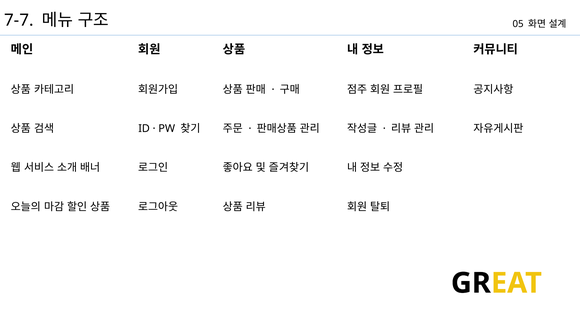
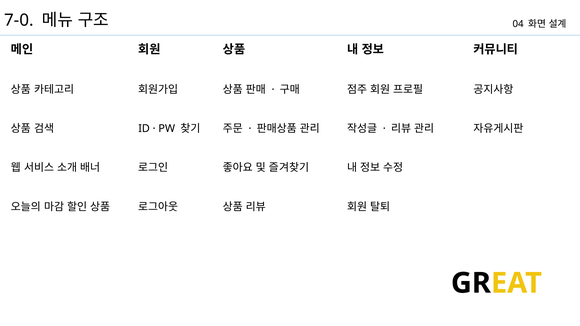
7-7: 7-7 -> 7-0 (19, 20)
05: 05 -> 04 (518, 24)
